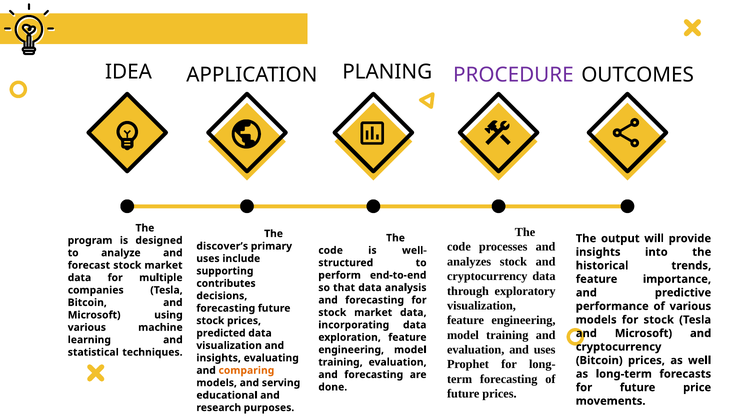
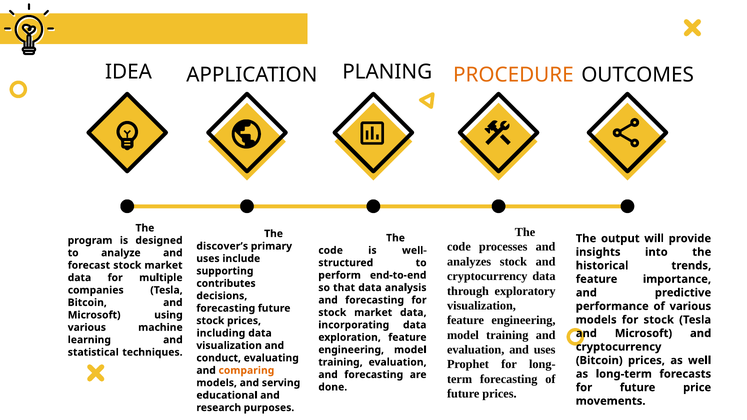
PROCEDURE colour: purple -> orange (513, 75)
predicted: predicted -> including (221, 333)
insights: insights -> conduct (219, 358)
